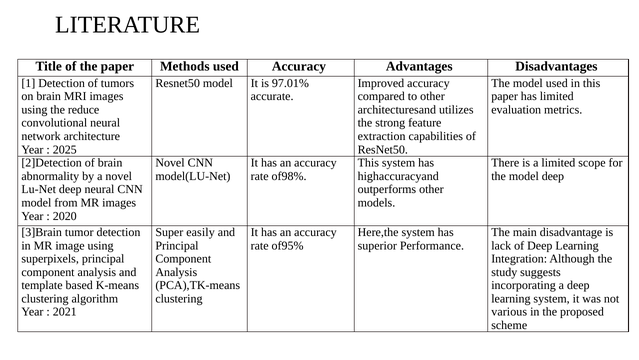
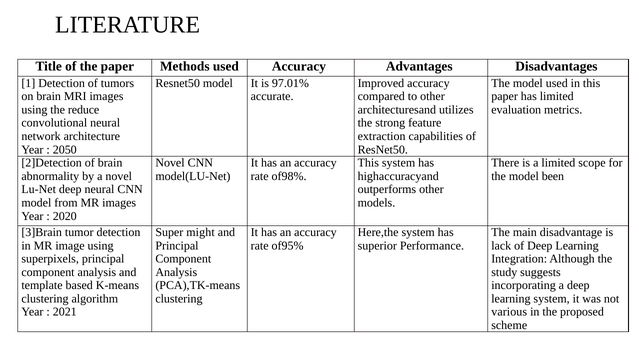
2025: 2025 -> 2050 (65, 149)
model deep: deep -> been (553, 176)
easily: easily -> might (201, 232)
